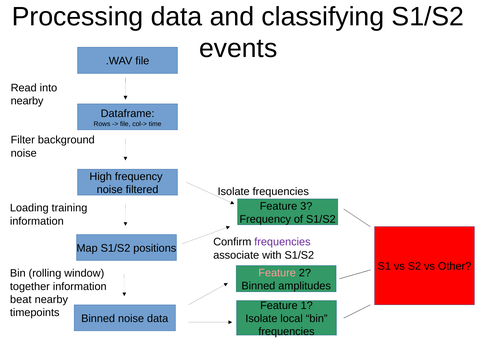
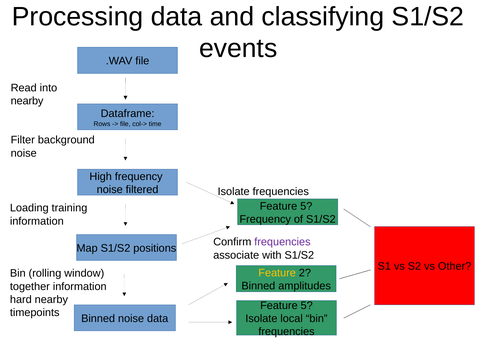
3: 3 -> 5 (306, 206)
Feature colour: pink -> yellow (277, 273)
beat: beat -> hard (21, 299)
1: 1 -> 5 (307, 306)
